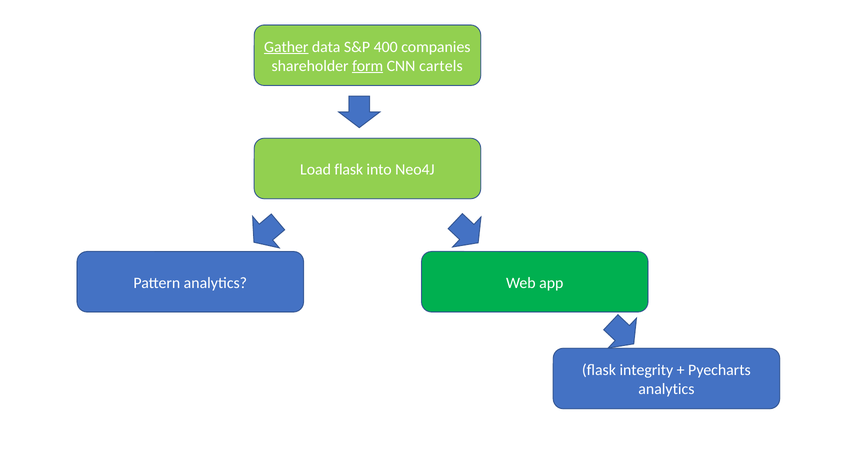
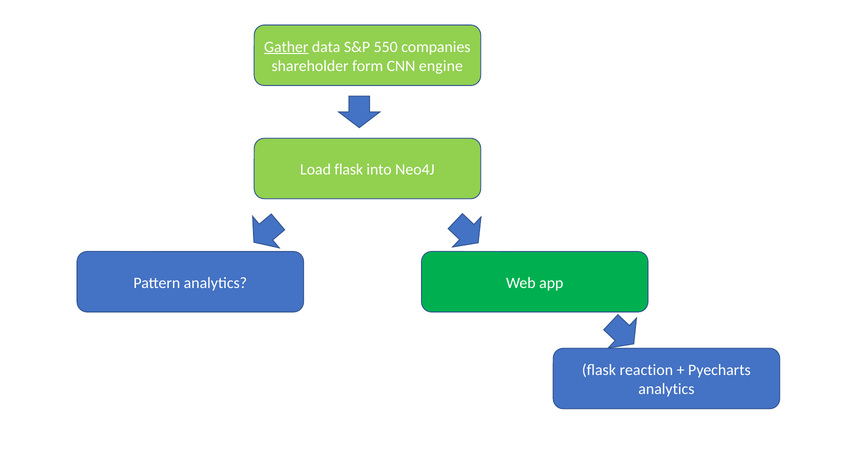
400: 400 -> 550 (386, 47)
form underline: present -> none (368, 66)
cartels: cartels -> engine (441, 66)
integrity: integrity -> reaction (646, 370)
